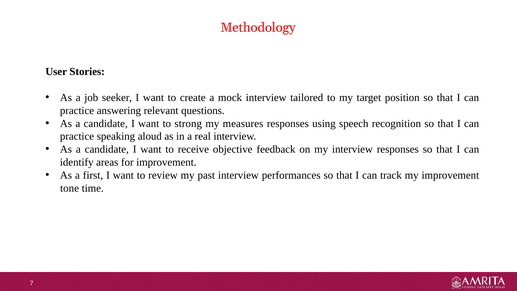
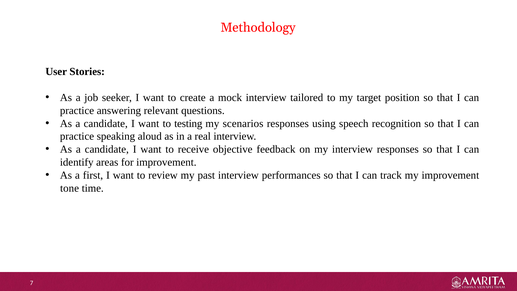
strong: strong -> testing (188, 123)
measures: measures -> scenarios (243, 123)
